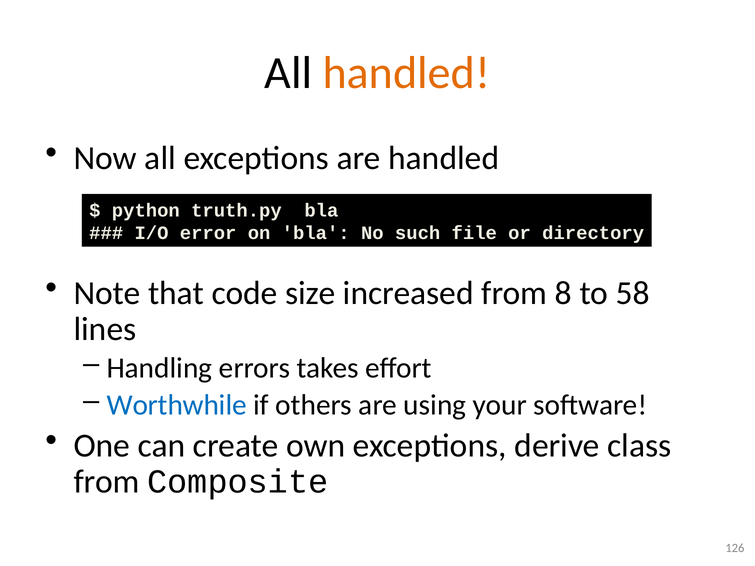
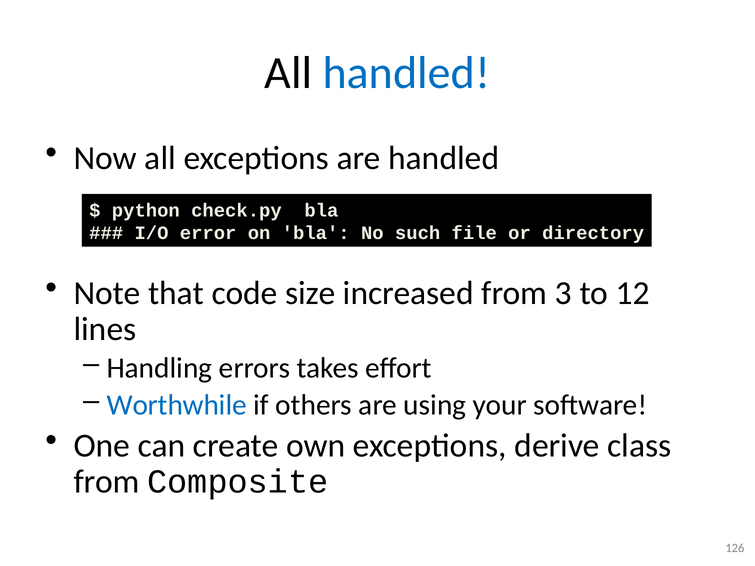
handled colour: orange -> blue (406, 73)
truth.py: truth.py -> check.py (236, 210)
8: 8 -> 3 (563, 293)
58: 58 -> 12 (633, 293)
